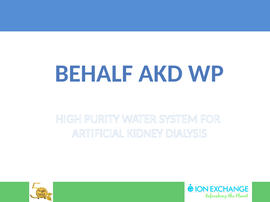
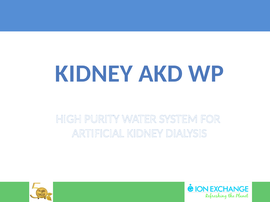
BEHALF: BEHALF -> KIDNEY (94, 74)
